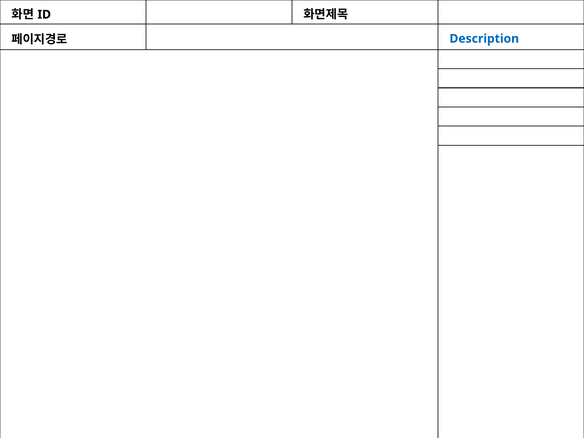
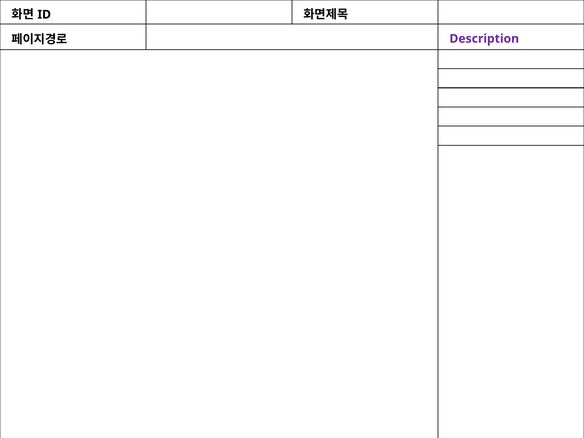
Description colour: blue -> purple (484, 39)
